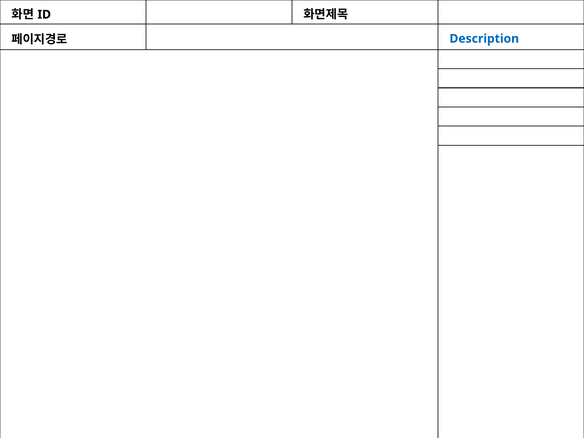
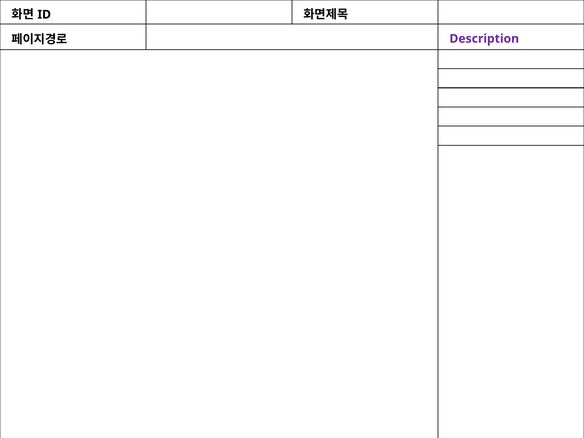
Description colour: blue -> purple (484, 39)
